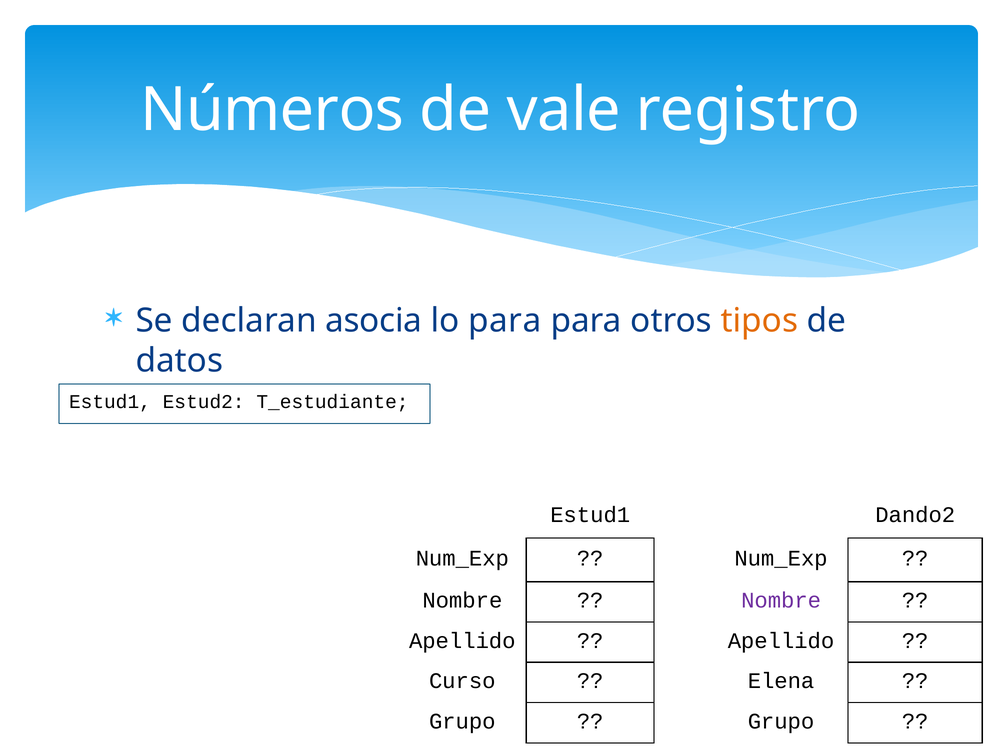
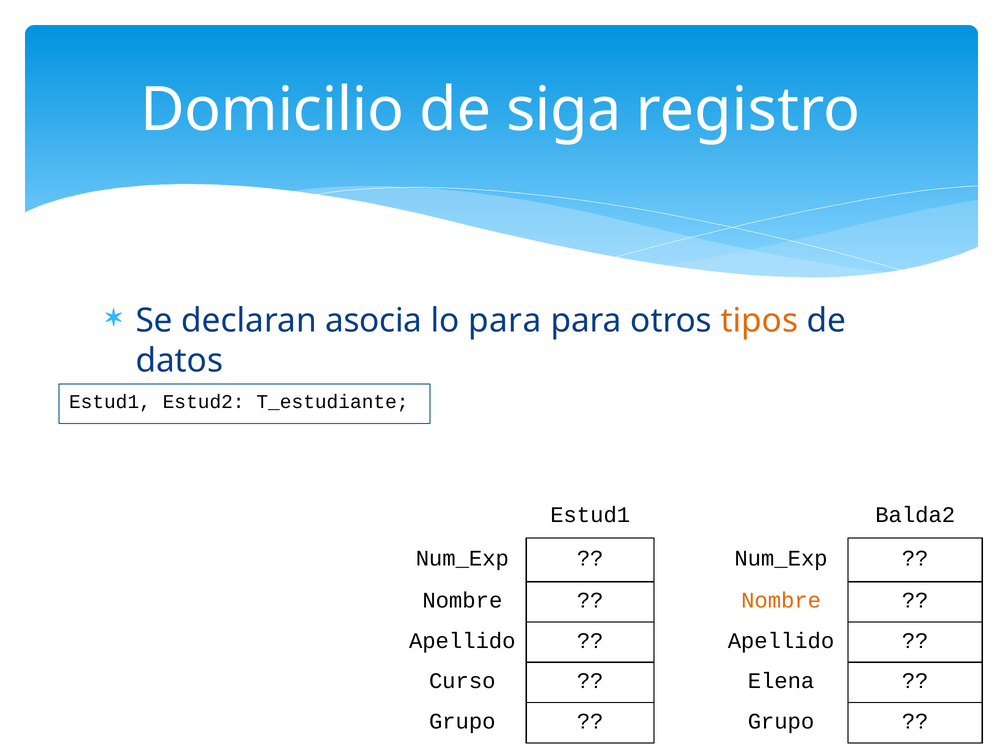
Números: Números -> Domicilio (272, 110)
vale: vale -> siga (564, 110)
Dando2: Dando2 -> Balda2 (915, 514)
Nombre colour: purple -> orange (781, 600)
